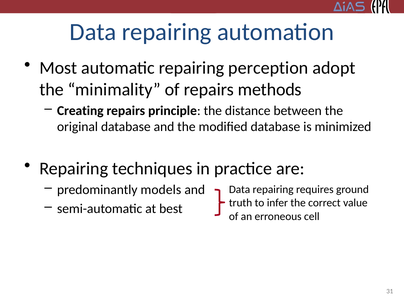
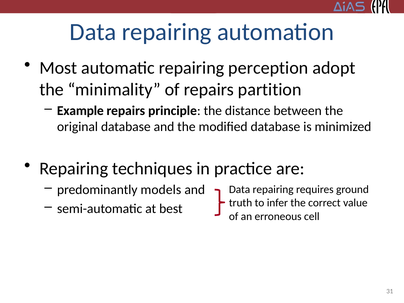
methods: methods -> partition (270, 89)
Creating: Creating -> Example (80, 111)
